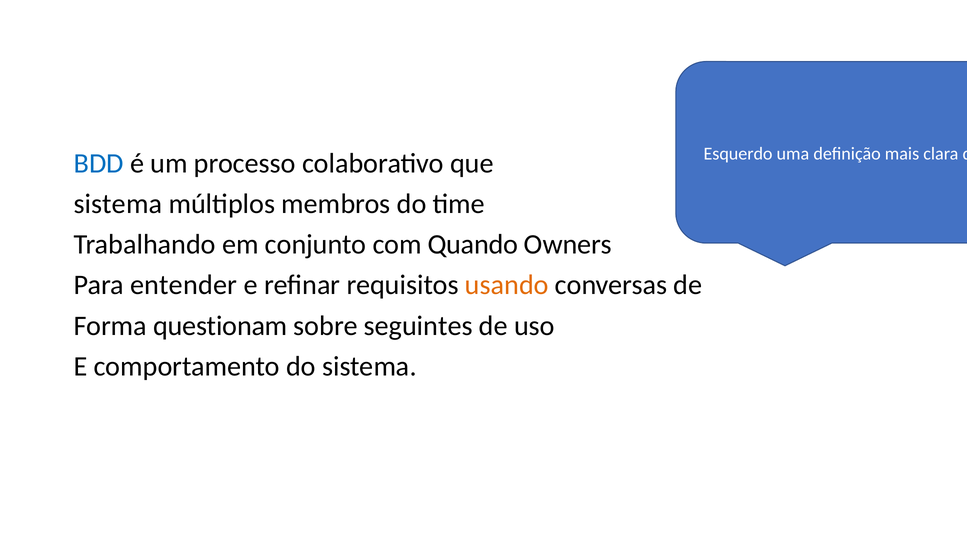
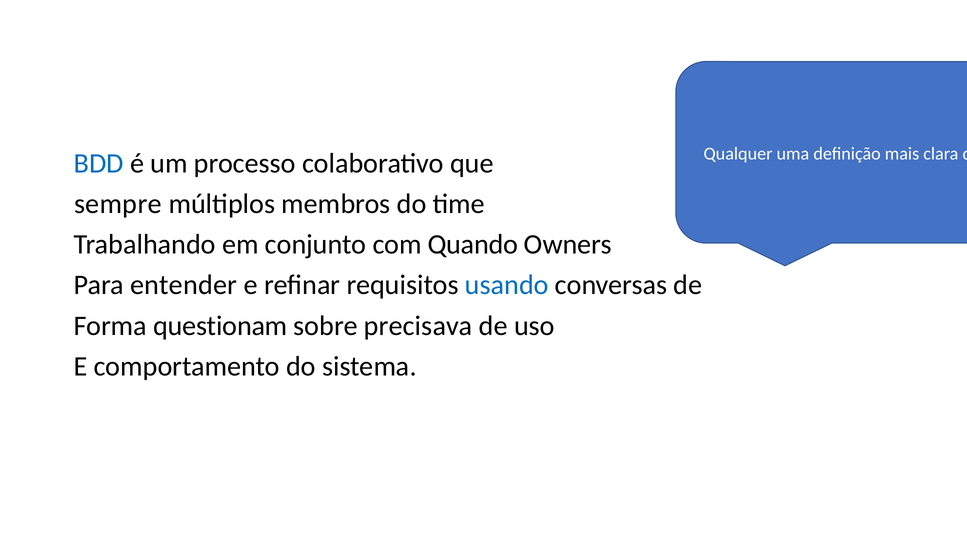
Esquerdo: Esquerdo -> Qualquer (738, 154)
sistema: sistema -> sempre (118, 204)
usando colour: orange -> blue (507, 285)
seguintes: seguintes -> precisava (418, 326)
